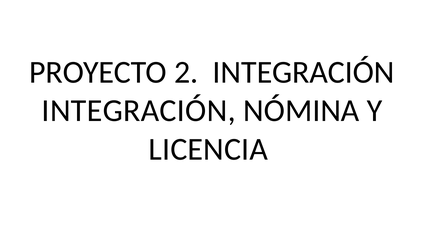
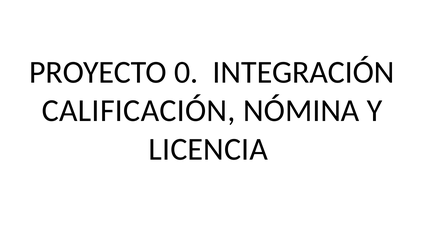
2: 2 -> 0 (186, 72)
INTEGRACIÓN: INTEGRACIÓN -> CALIFICACIÓN (139, 111)
